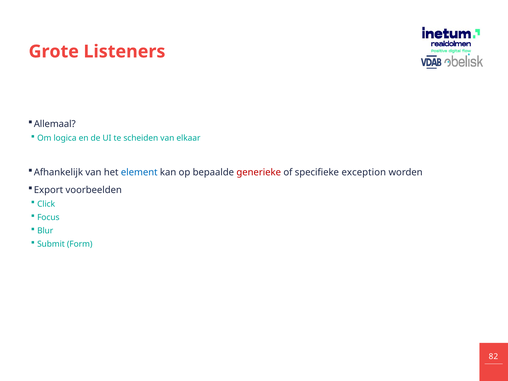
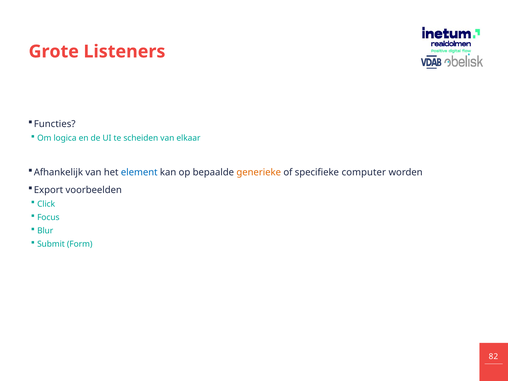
Allemaal: Allemaal -> Functies (55, 124)
generieke colour: red -> orange (259, 172)
exception: exception -> computer (364, 172)
